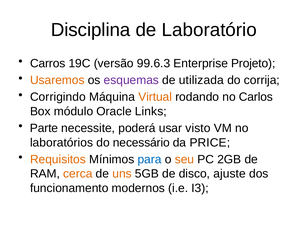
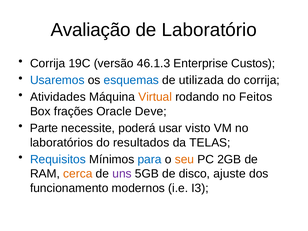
Disciplina: Disciplina -> Avaliação (91, 30)
Carros: Carros -> Corrija (48, 63)
99.6.3: 99.6.3 -> 46.1.3 (154, 63)
Projeto: Projeto -> Custos (253, 63)
Usaremos colour: orange -> blue (57, 80)
esquemas colour: purple -> blue (131, 80)
Corrigindo: Corrigindo -> Atividades (58, 97)
Carlos: Carlos -> Feitos (256, 97)
módulo: módulo -> frações (74, 111)
Links: Links -> Deve (151, 111)
necessário: necessário -> resultados (141, 143)
PRICE: PRICE -> TELAS (210, 143)
Requisitos colour: orange -> blue (58, 159)
uns colour: orange -> purple (122, 174)
